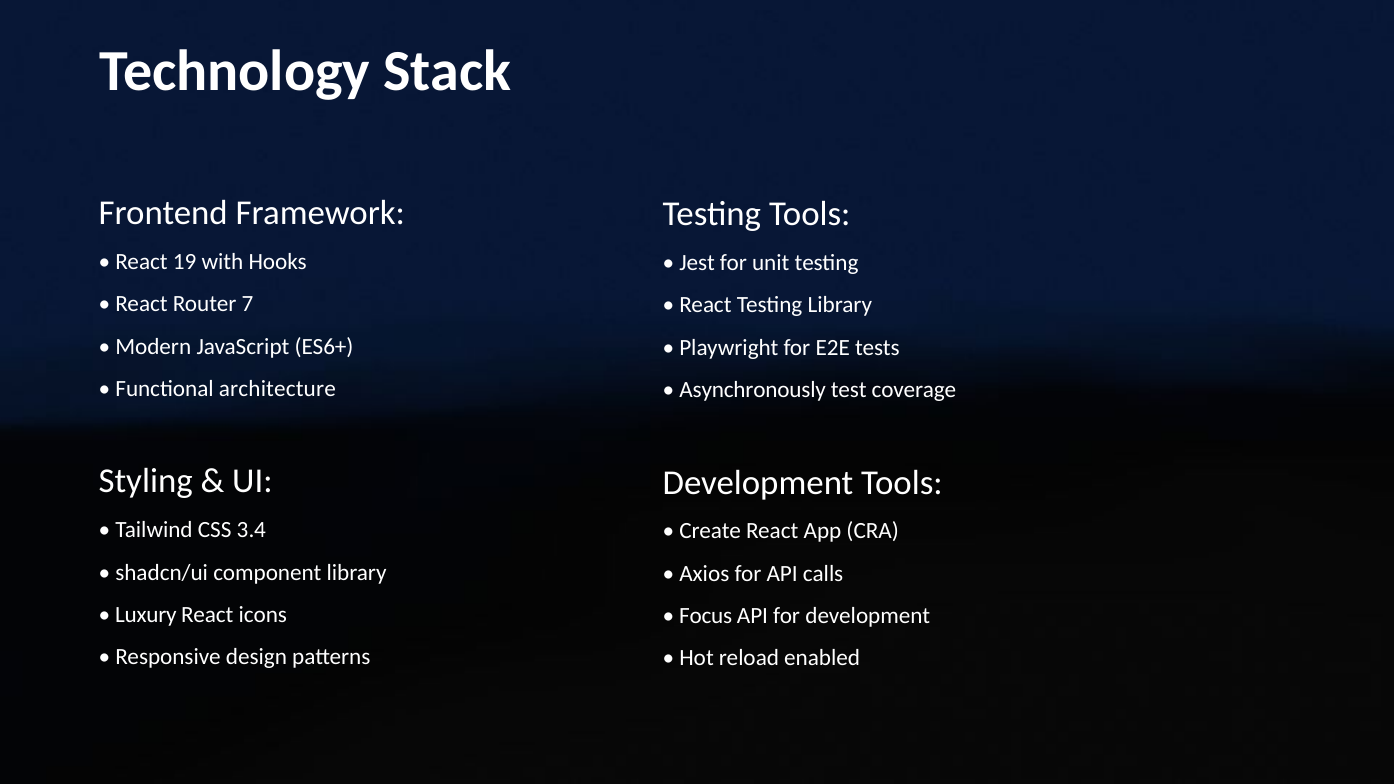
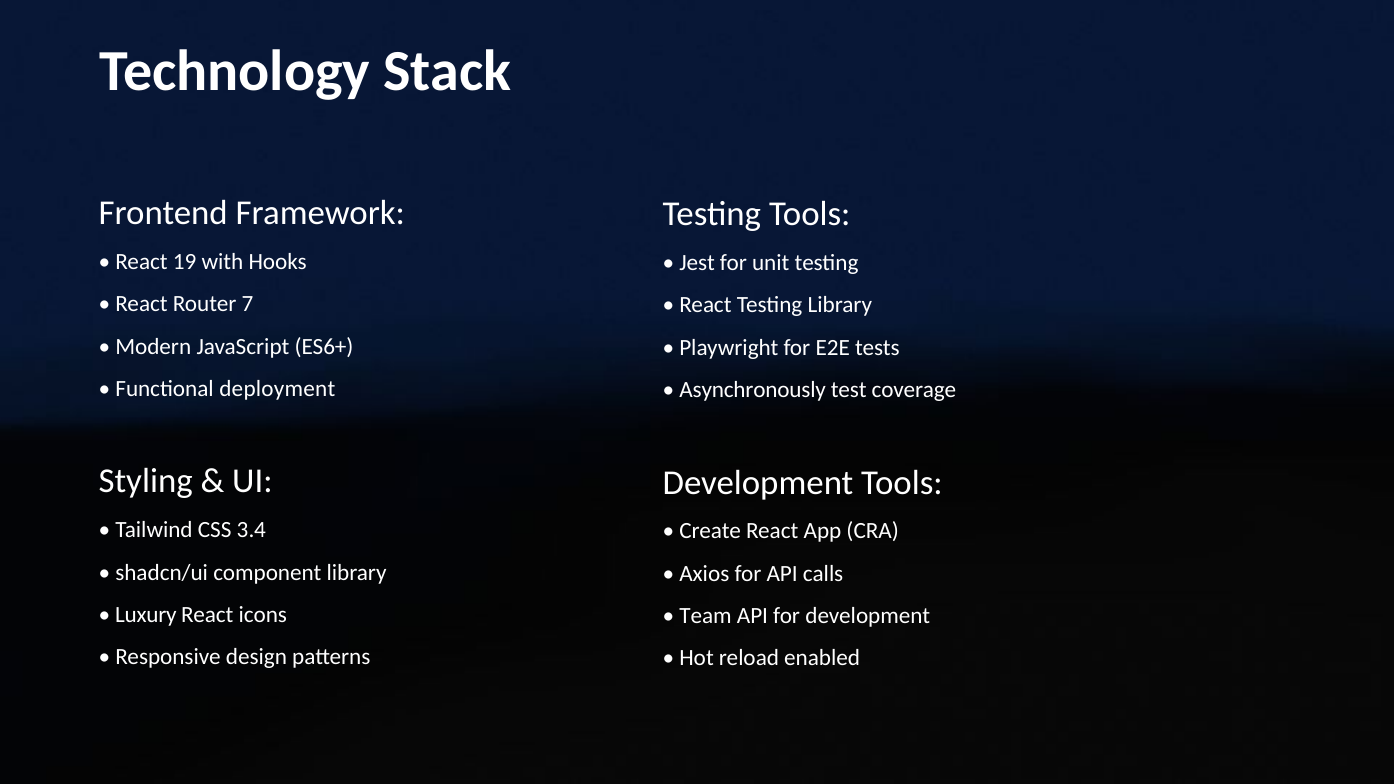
architecture: architecture -> deployment (277, 389)
Focus: Focus -> Team (706, 616)
